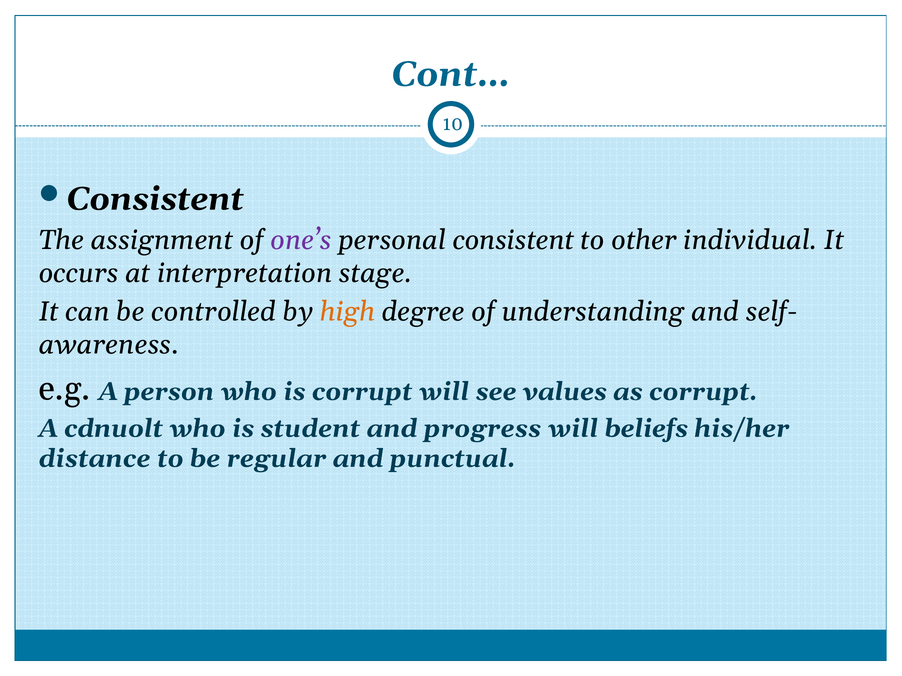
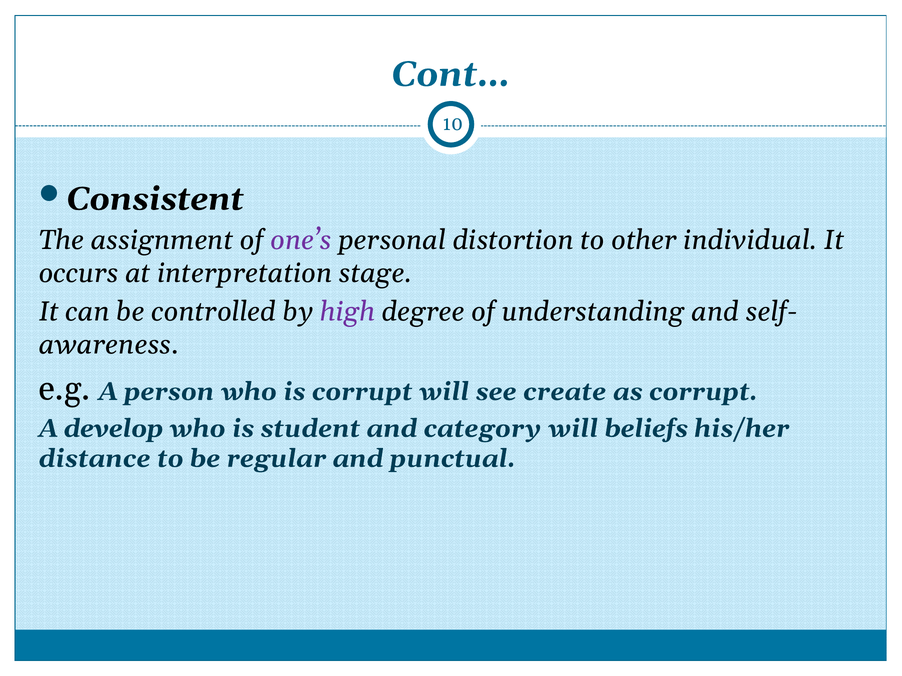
personal consistent: consistent -> distortion (513, 240)
high colour: orange -> purple (348, 312)
values: values -> create (565, 392)
cdnuolt: cdnuolt -> develop (114, 429)
progress: progress -> category (482, 429)
